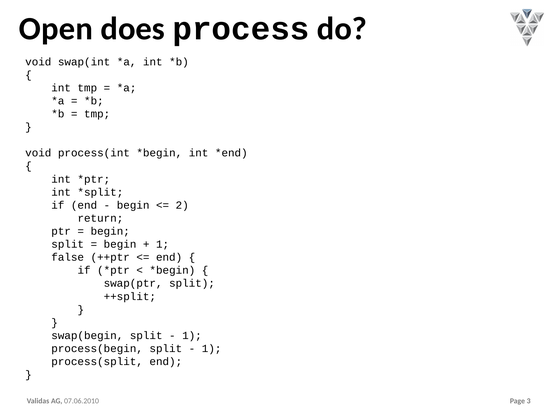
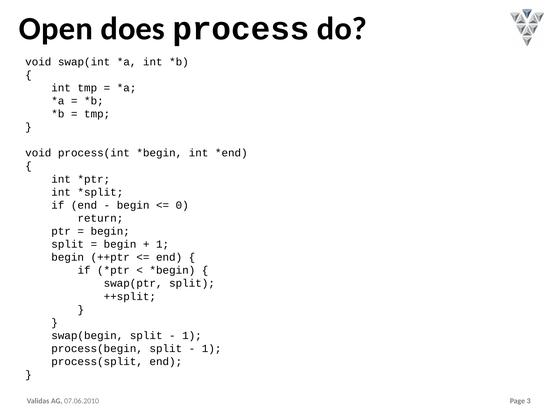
2: 2 -> 0 (182, 206)
false: false -> begin (68, 258)
